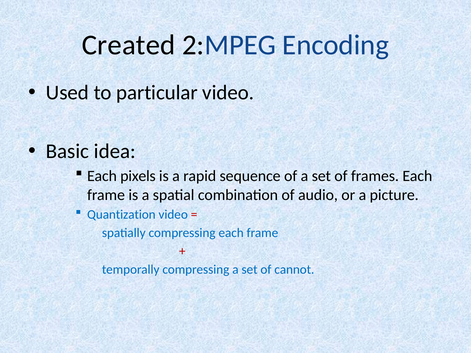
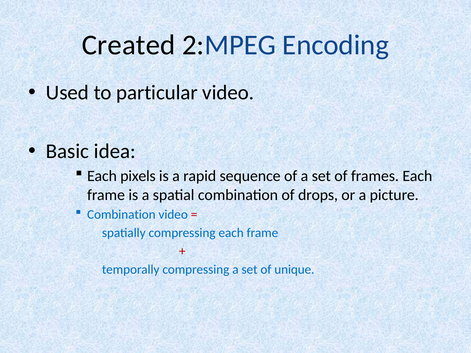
audio: audio -> drops (318, 195)
Quantization: Quantization -> Combination (121, 215)
cannot: cannot -> unique (294, 270)
